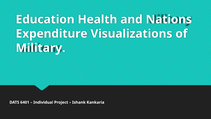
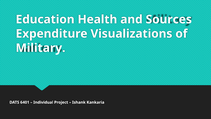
Nations: Nations -> Sources (169, 19)
